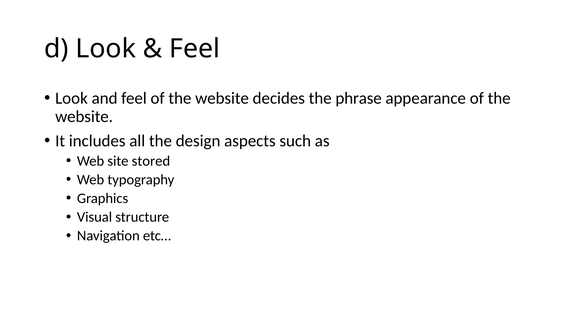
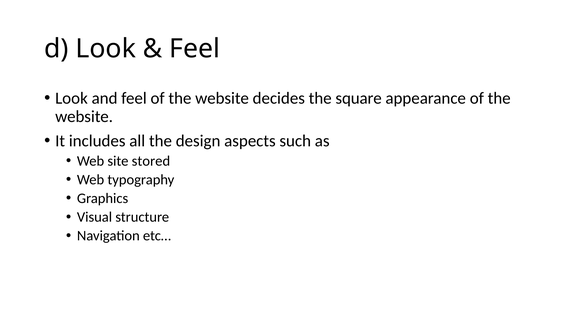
phrase: phrase -> square (359, 98)
